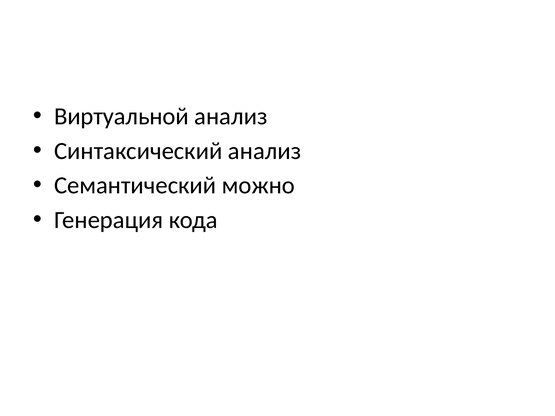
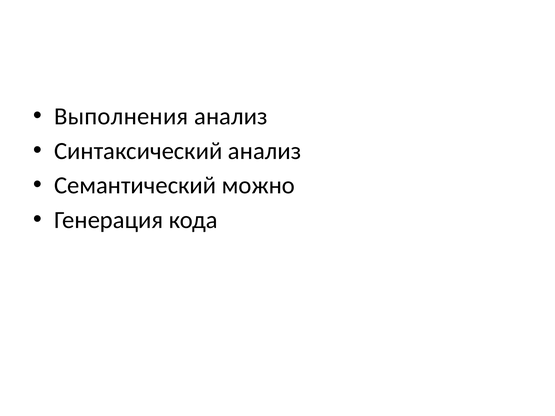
Виртуальной: Виртуальной -> Выполнения (121, 116)
